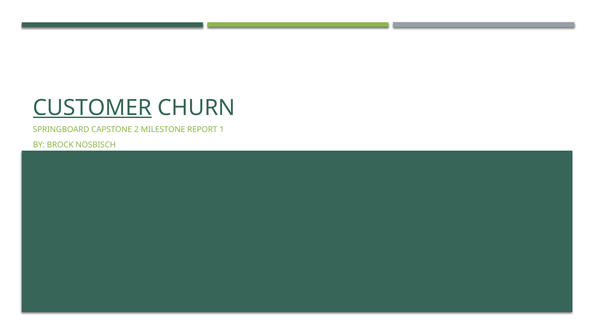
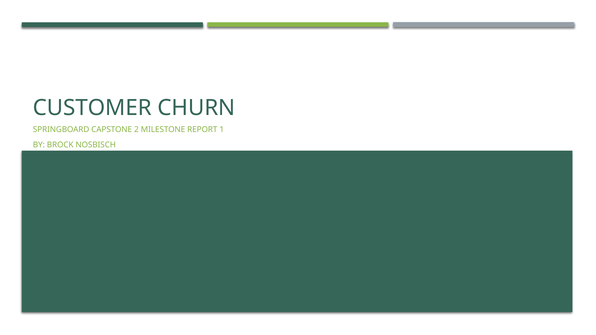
CUSTOMER underline: present -> none (92, 108)
